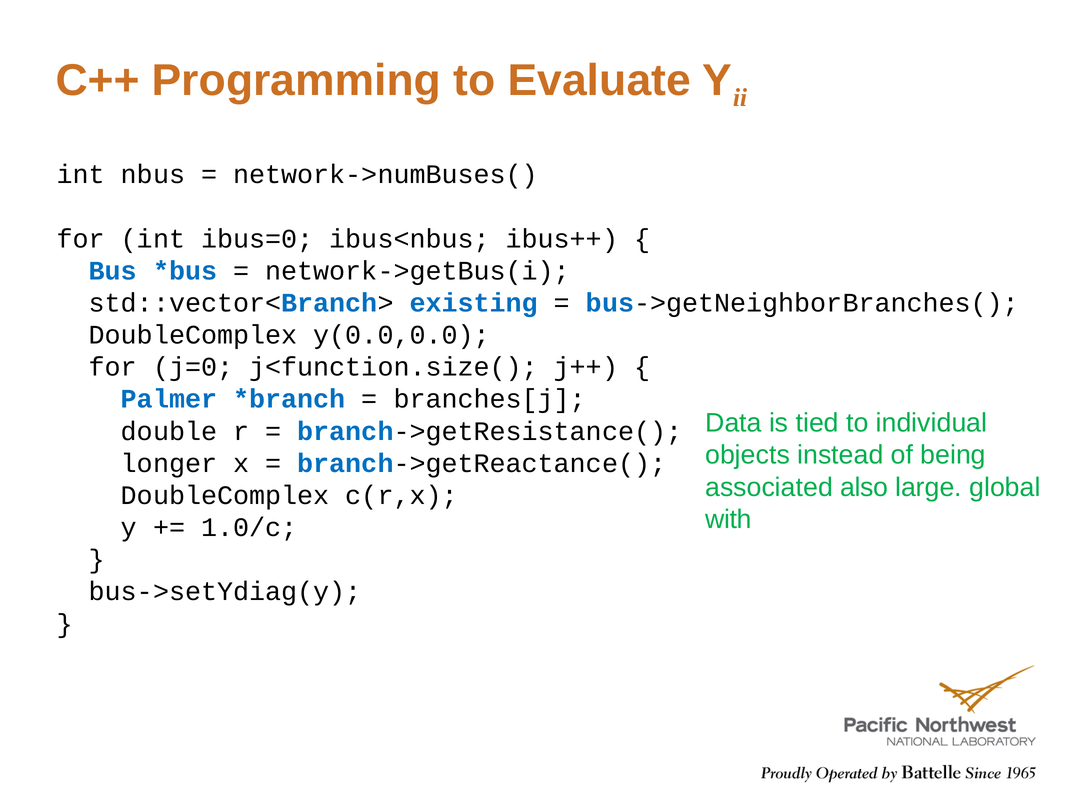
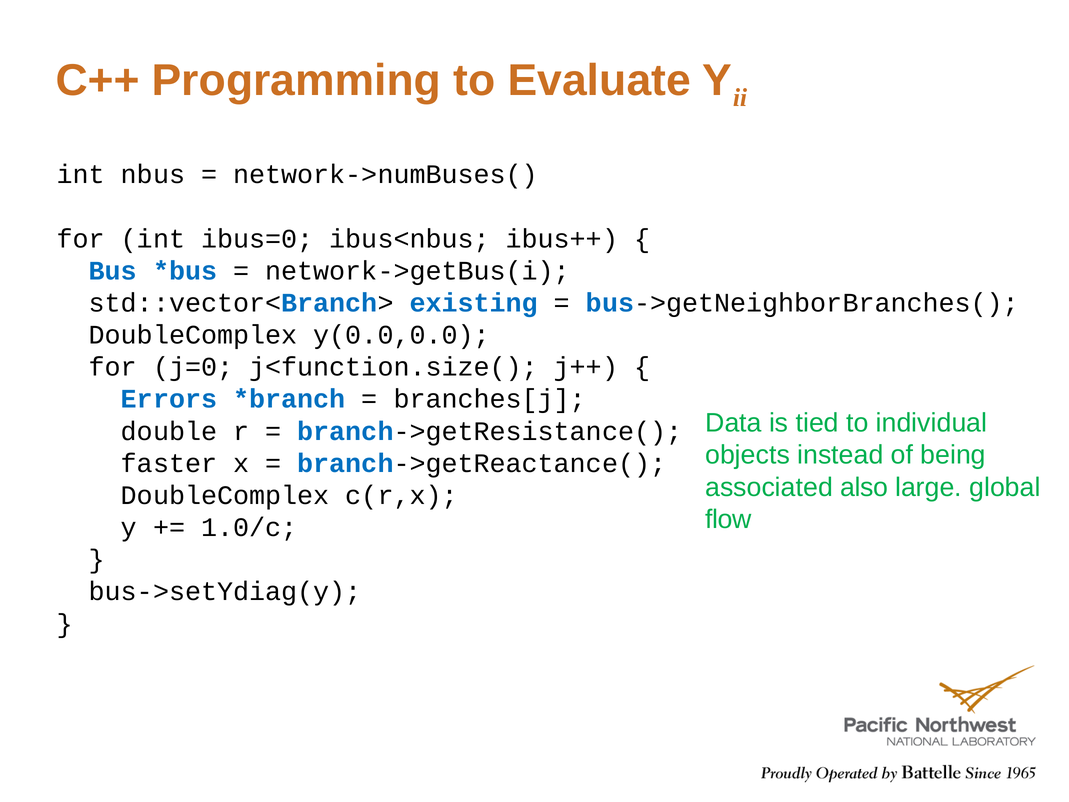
Palmer: Palmer -> Errors (169, 399)
longer: longer -> faster (169, 463)
with: with -> flow (728, 519)
